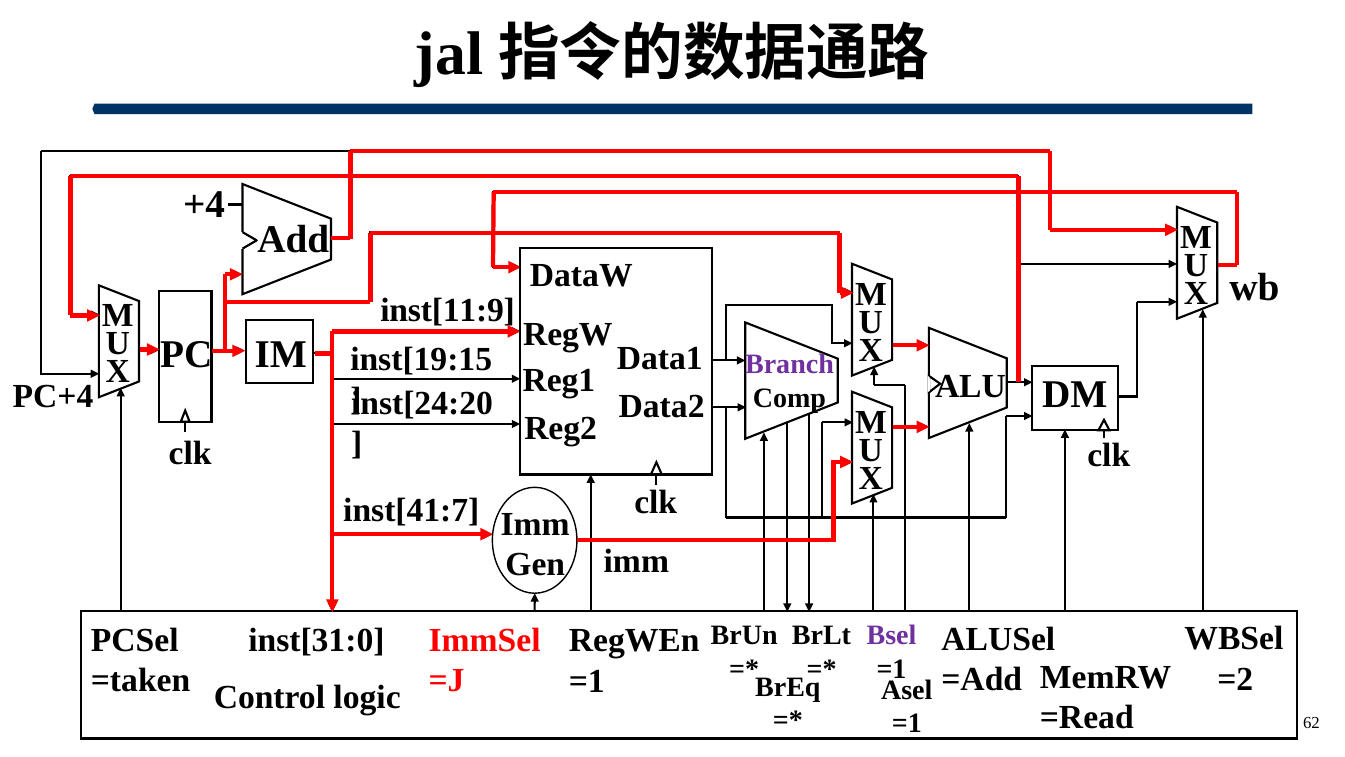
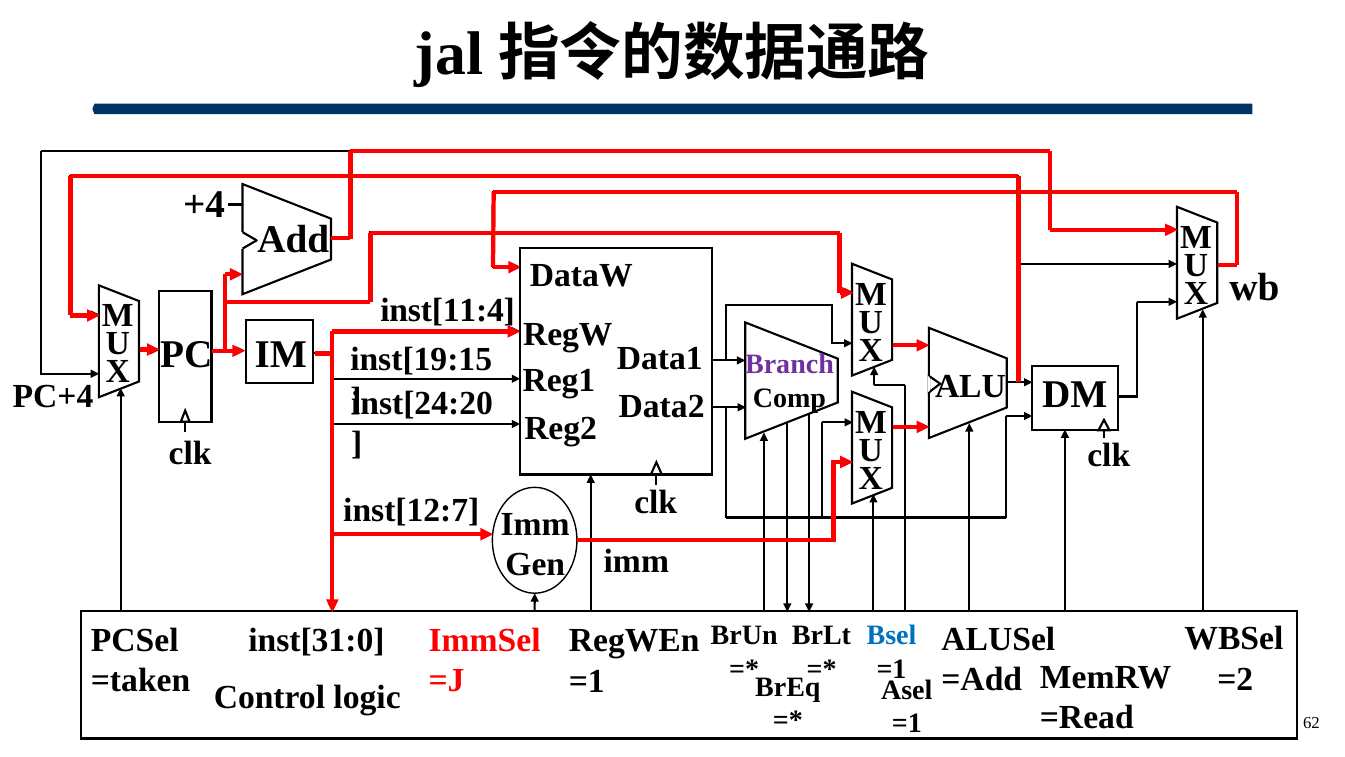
inst[11:9: inst[11:9 -> inst[11:4 (448, 310)
inst[41:7: inst[41:7 -> inst[12:7 (411, 510)
Bsel colour: purple -> blue (891, 635)
